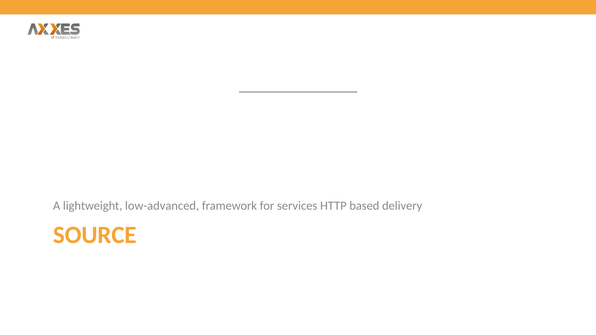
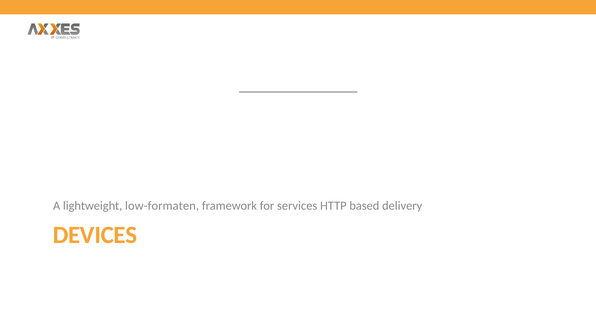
low-advanced: low-advanced -> low-formaten (162, 206)
SOURCE: SOURCE -> DEVICES (95, 235)
